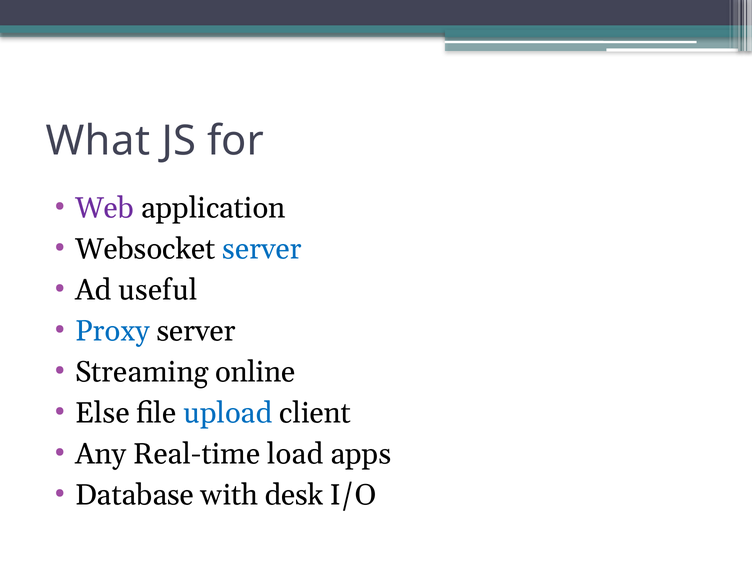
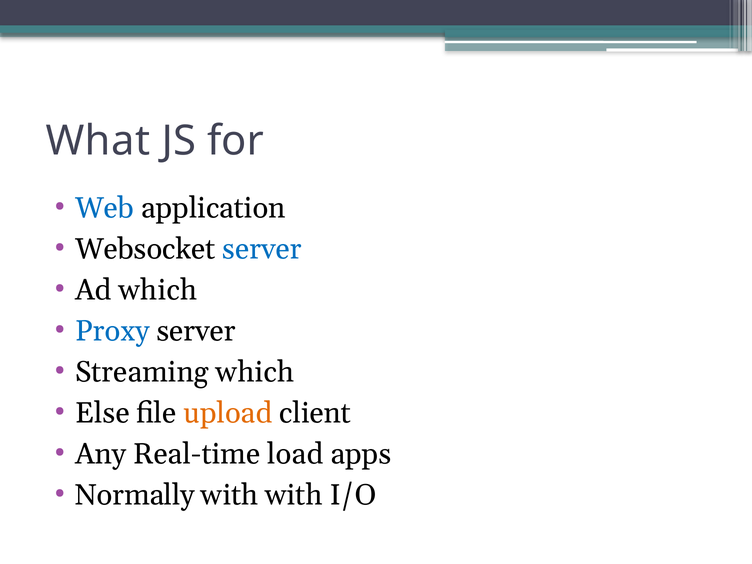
Web colour: purple -> blue (105, 208)
Ad useful: useful -> which (158, 290)
Streaming online: online -> which (255, 372)
upload colour: blue -> orange (228, 413)
Database: Database -> Normally (135, 495)
with desk: desk -> with (294, 495)
